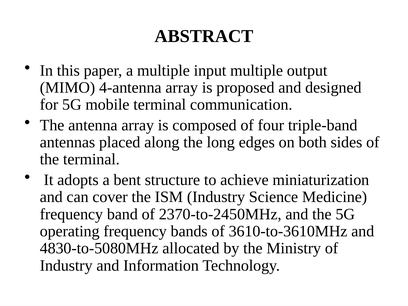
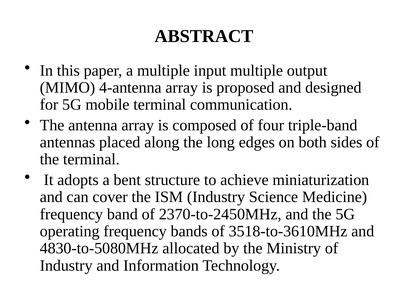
3610-to-3610MHz: 3610-to-3610MHz -> 3518-to-3610MHz (288, 231)
